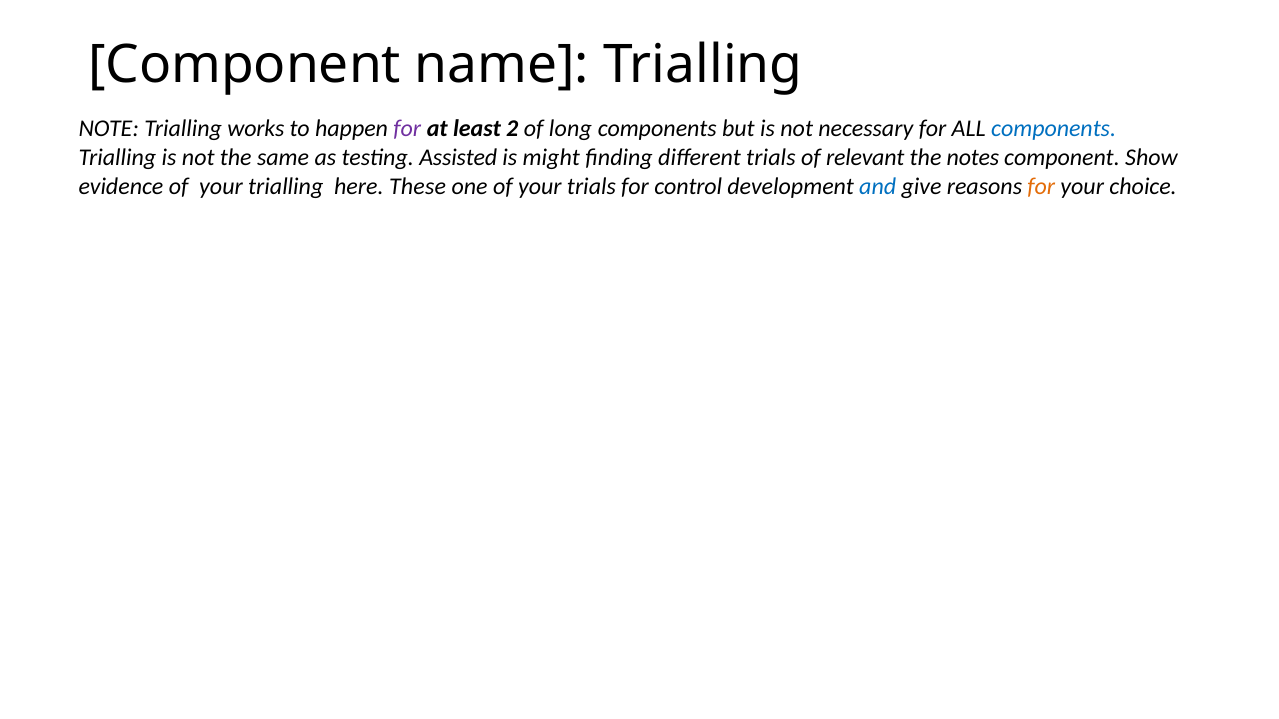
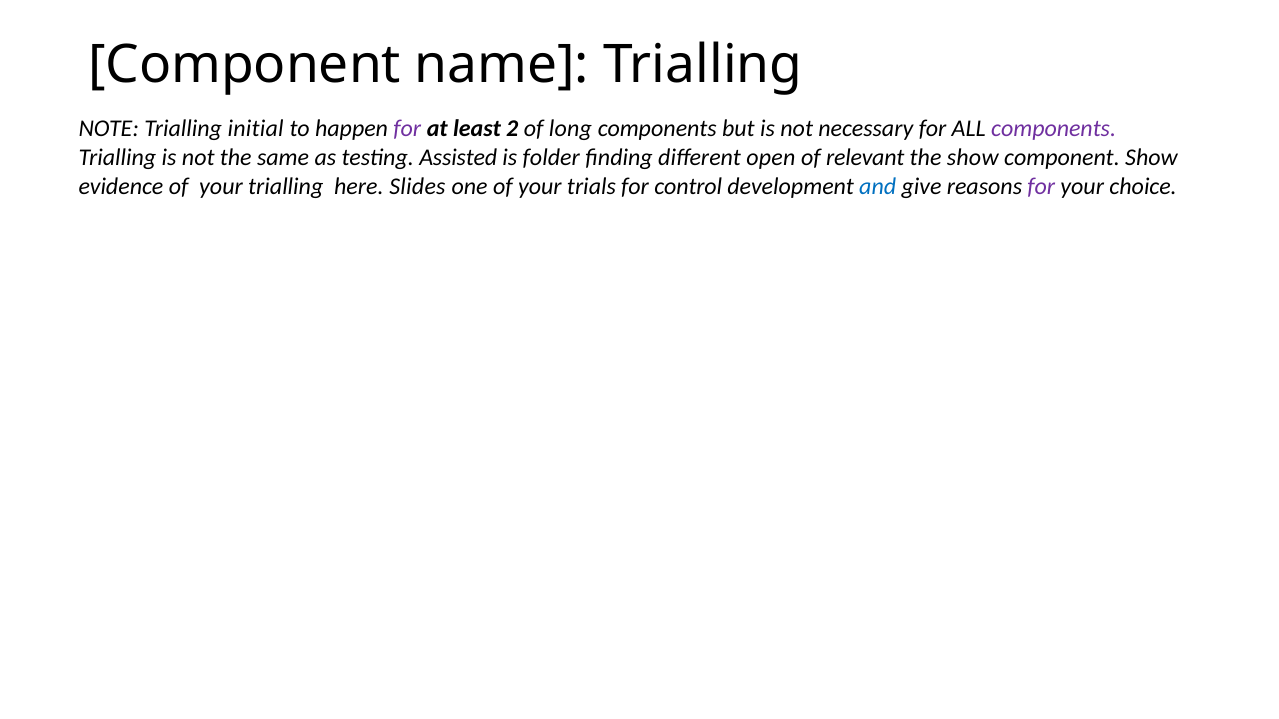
works: works -> initial (256, 129)
components colour: blue -> purple (1054, 129)
might: might -> folder (551, 158)
different trials: trials -> open (771, 158)
the notes: notes -> show (973, 158)
These: These -> Slides (417, 186)
for colour: orange -> purple (1041, 186)
